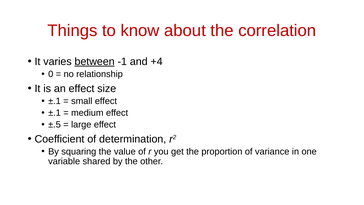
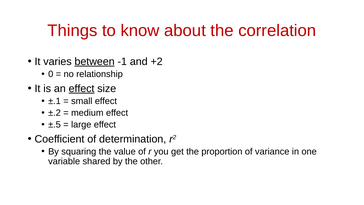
+4: +4 -> +2 (157, 62)
effect underline: none -> present (82, 88)
±.1: ±.1 -> ±.2 (55, 113)
